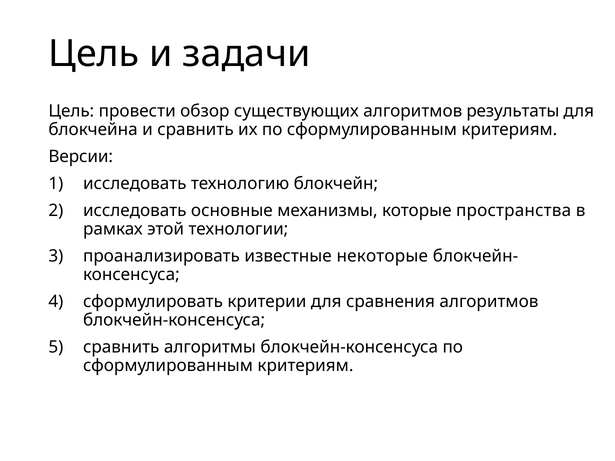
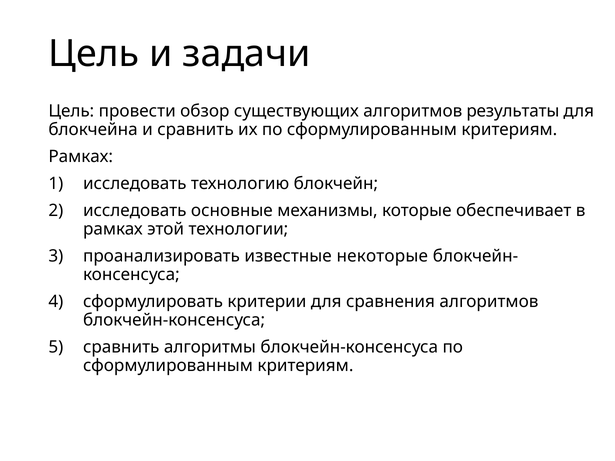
Версии: Версии -> Рамках (81, 157)
пространства: пространства -> обеспечивает (514, 211)
